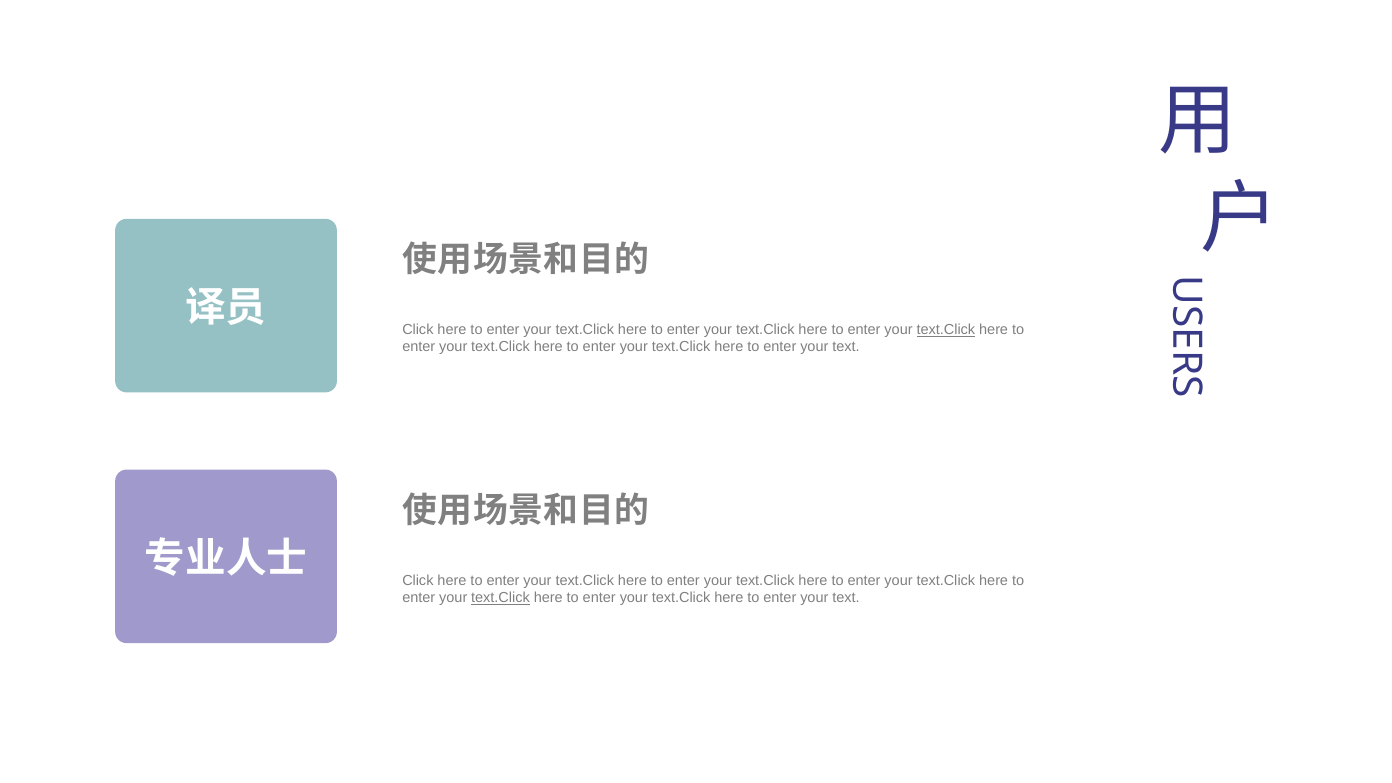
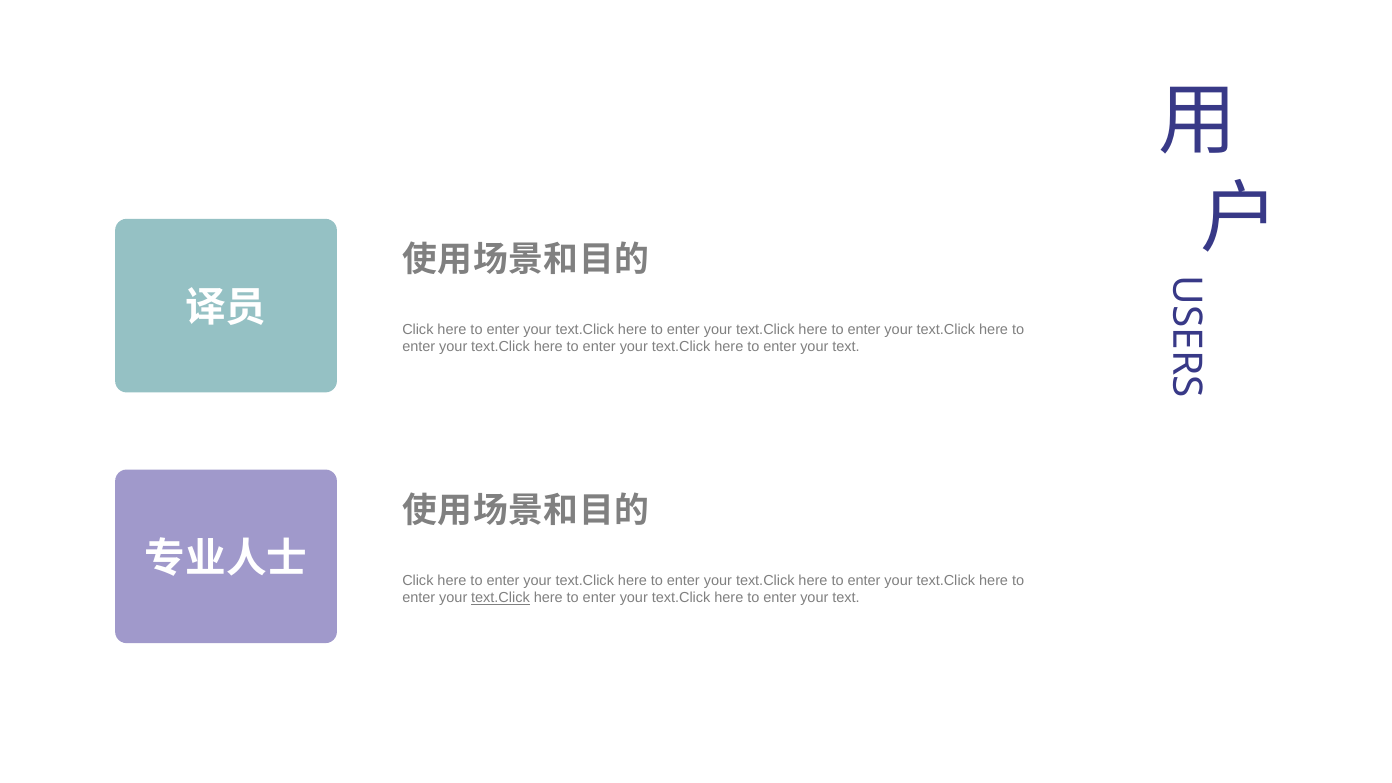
text.Click underline: present -> none (946, 330)
